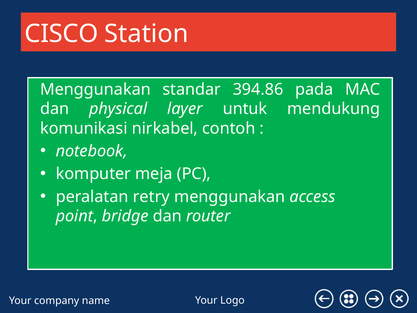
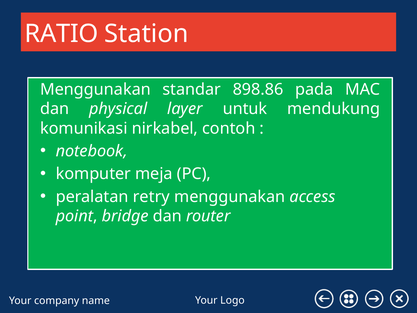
CISCO: CISCO -> RATIO (61, 34)
394.86: 394.86 -> 898.86 (258, 89)
